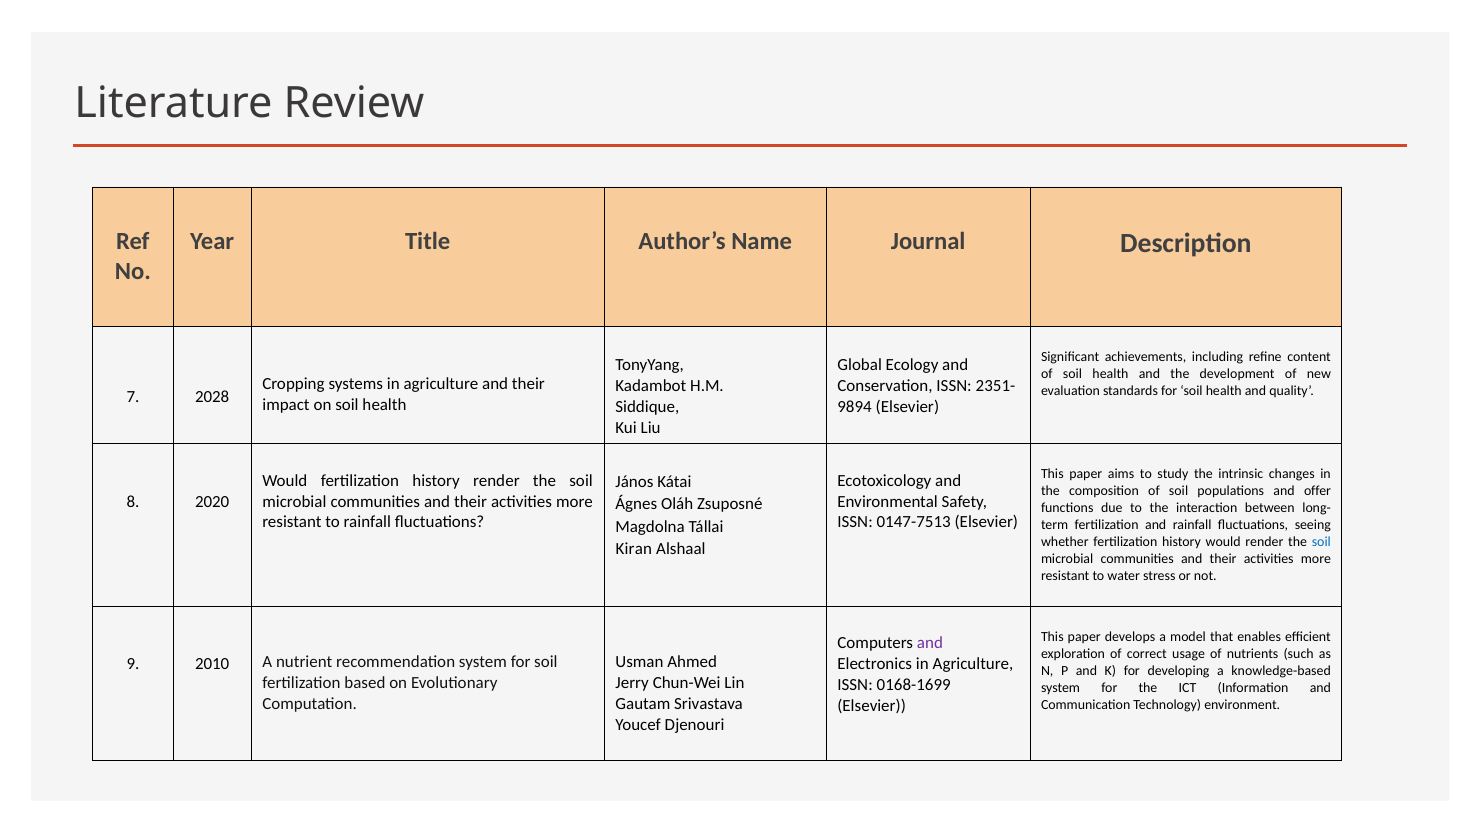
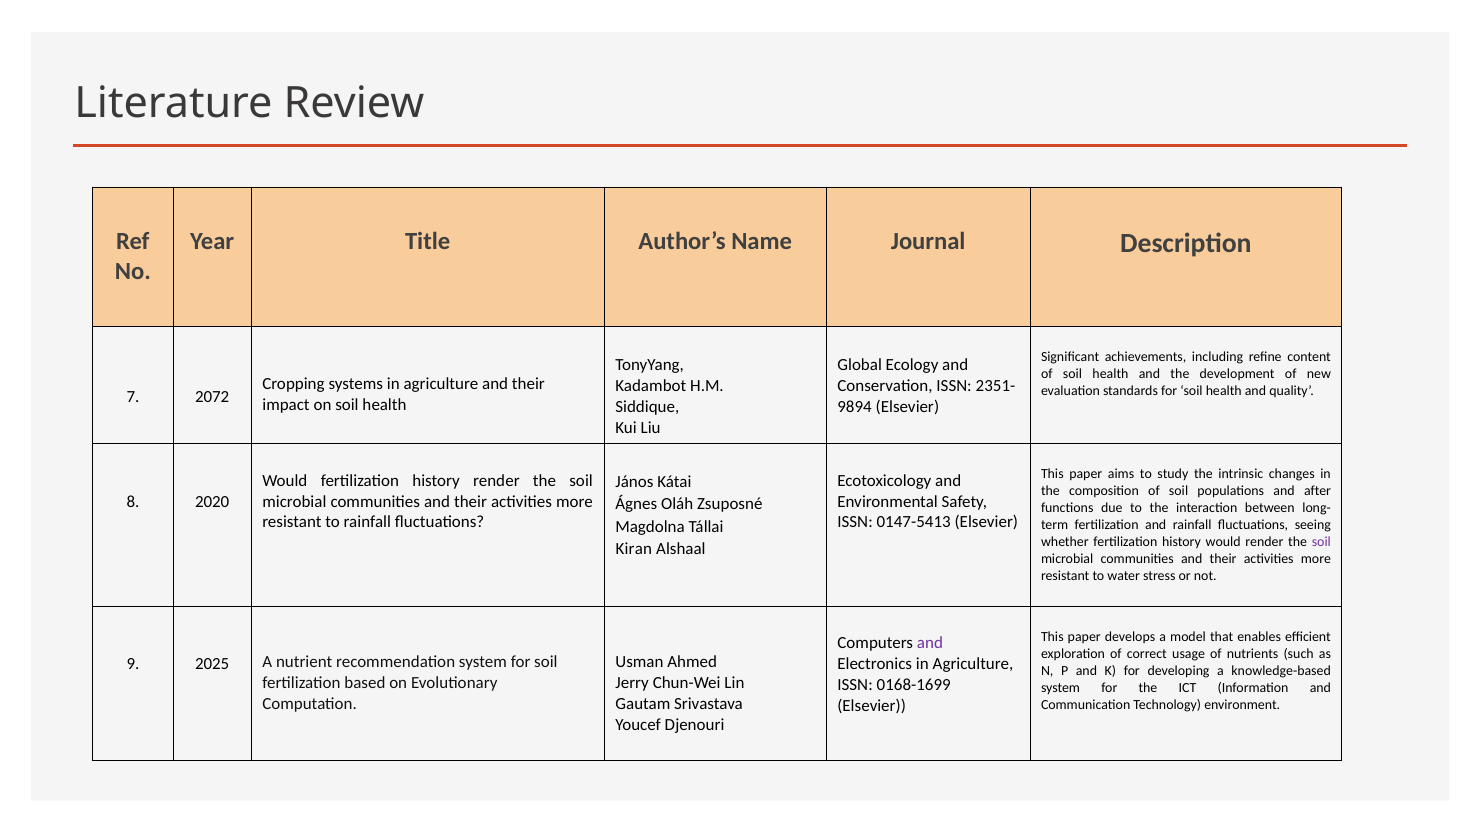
2028: 2028 -> 2072 (212, 397)
offer: offer -> after (1318, 491)
0147-7513: 0147-7513 -> 0147-5413 (914, 523)
soil colour: blue -> purple (1321, 542)
2010: 2010 -> 2025 (212, 665)
